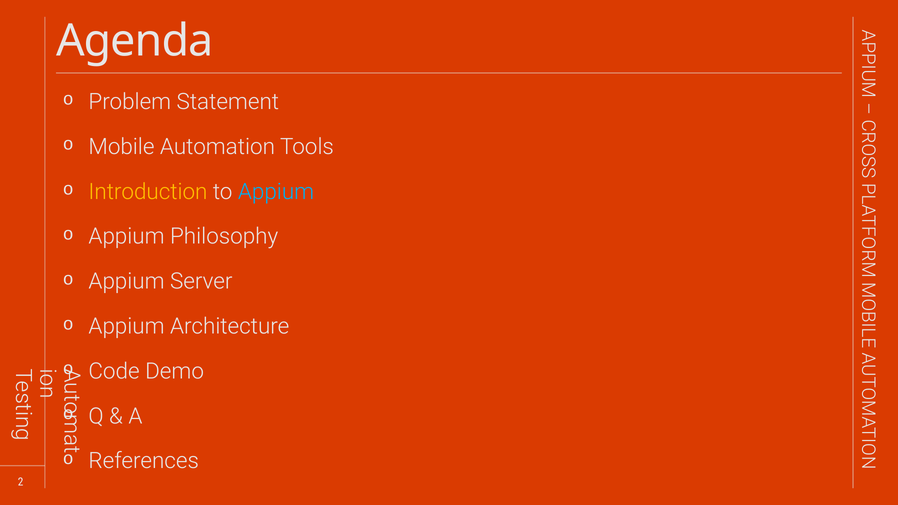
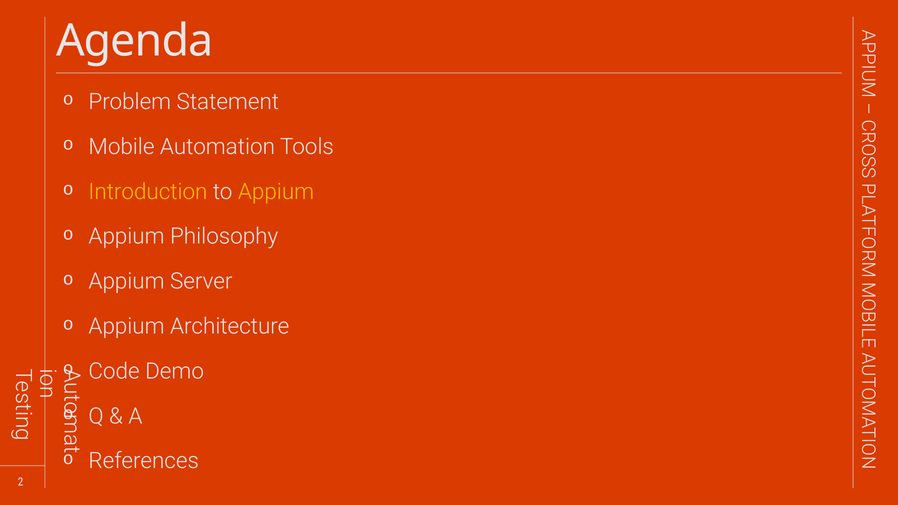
Appium colour: light blue -> yellow (276, 192)
